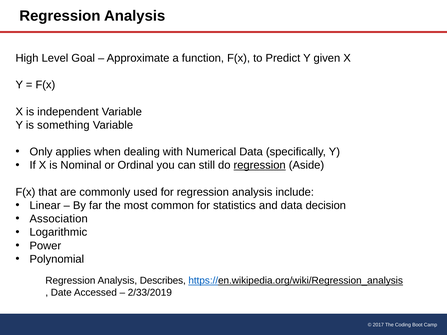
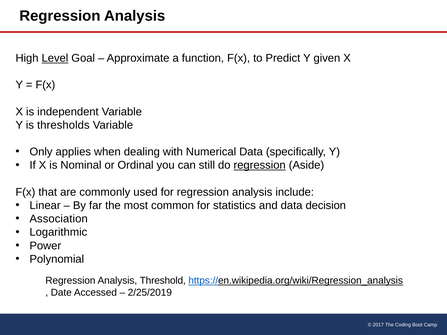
Level underline: none -> present (55, 58)
something: something -> thresholds (63, 125)
Describes: Describes -> Threshold (163, 281)
2/33/2019: 2/33/2019 -> 2/25/2019 (150, 293)
